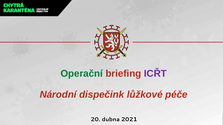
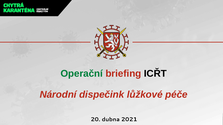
ICŘT colour: purple -> black (155, 74)
